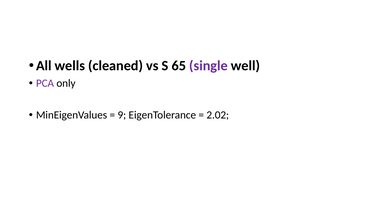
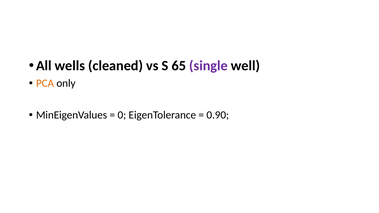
PCA colour: purple -> orange (45, 83)
9: 9 -> 0 (122, 115)
2.02: 2.02 -> 0.90 (218, 115)
